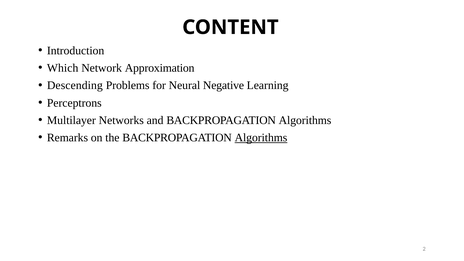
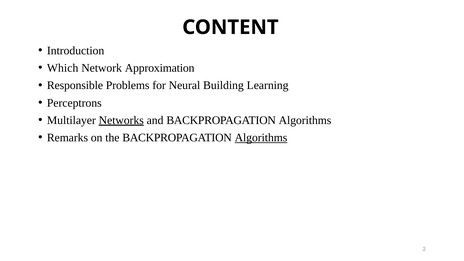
Descending: Descending -> Responsible (75, 85)
Negative: Negative -> Building (223, 85)
Networks underline: none -> present (121, 120)
